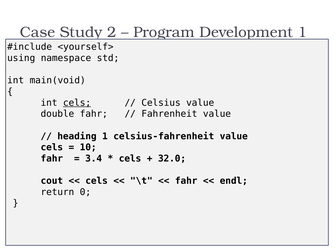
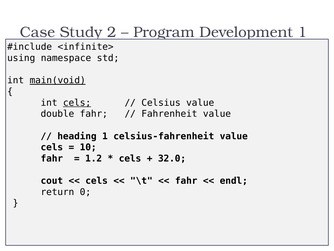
<yourself>: <yourself> -> <infinite> (86, 47)
main(void underline: none -> present (58, 80)
3.4: 3.4 -> 1.2 (94, 158)
